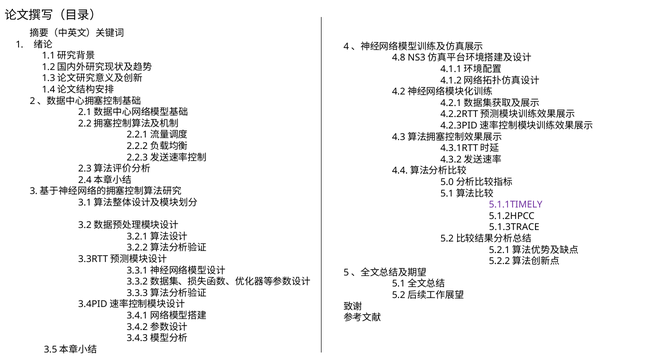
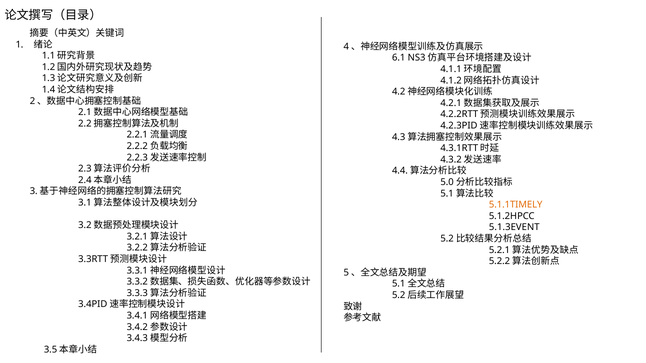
4.8: 4.8 -> 6.1 (399, 58)
5.1.1TIMELY colour: purple -> orange (516, 205)
5.1.3TRACE: 5.1.3TRACE -> 5.1.3EVENT (514, 228)
